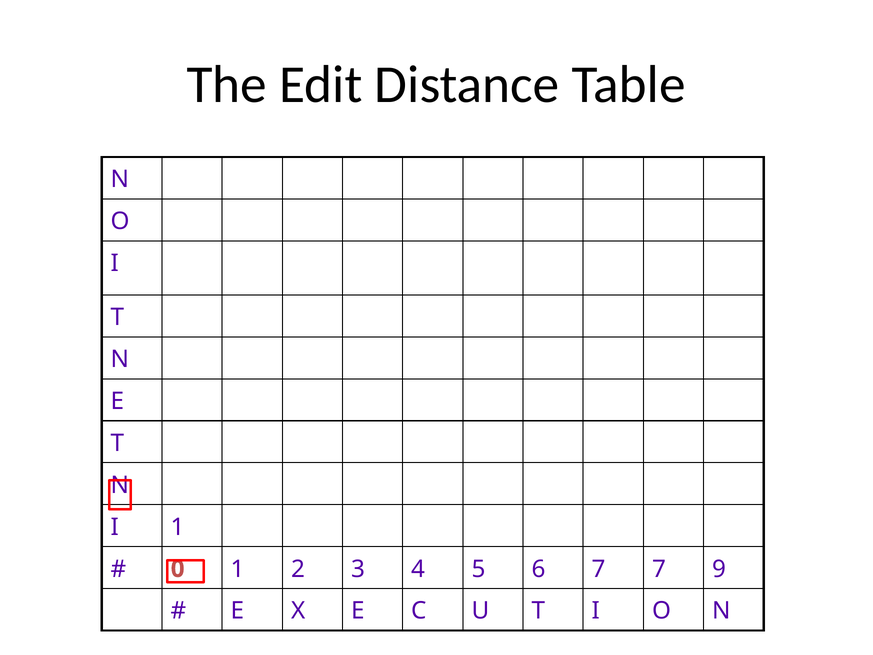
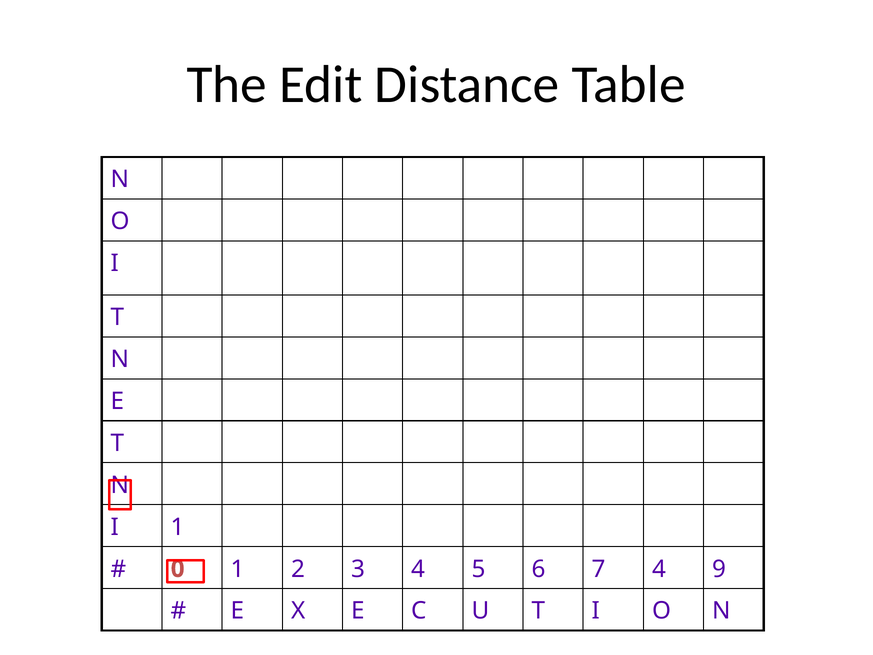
7 7: 7 -> 4 (659, 569)
